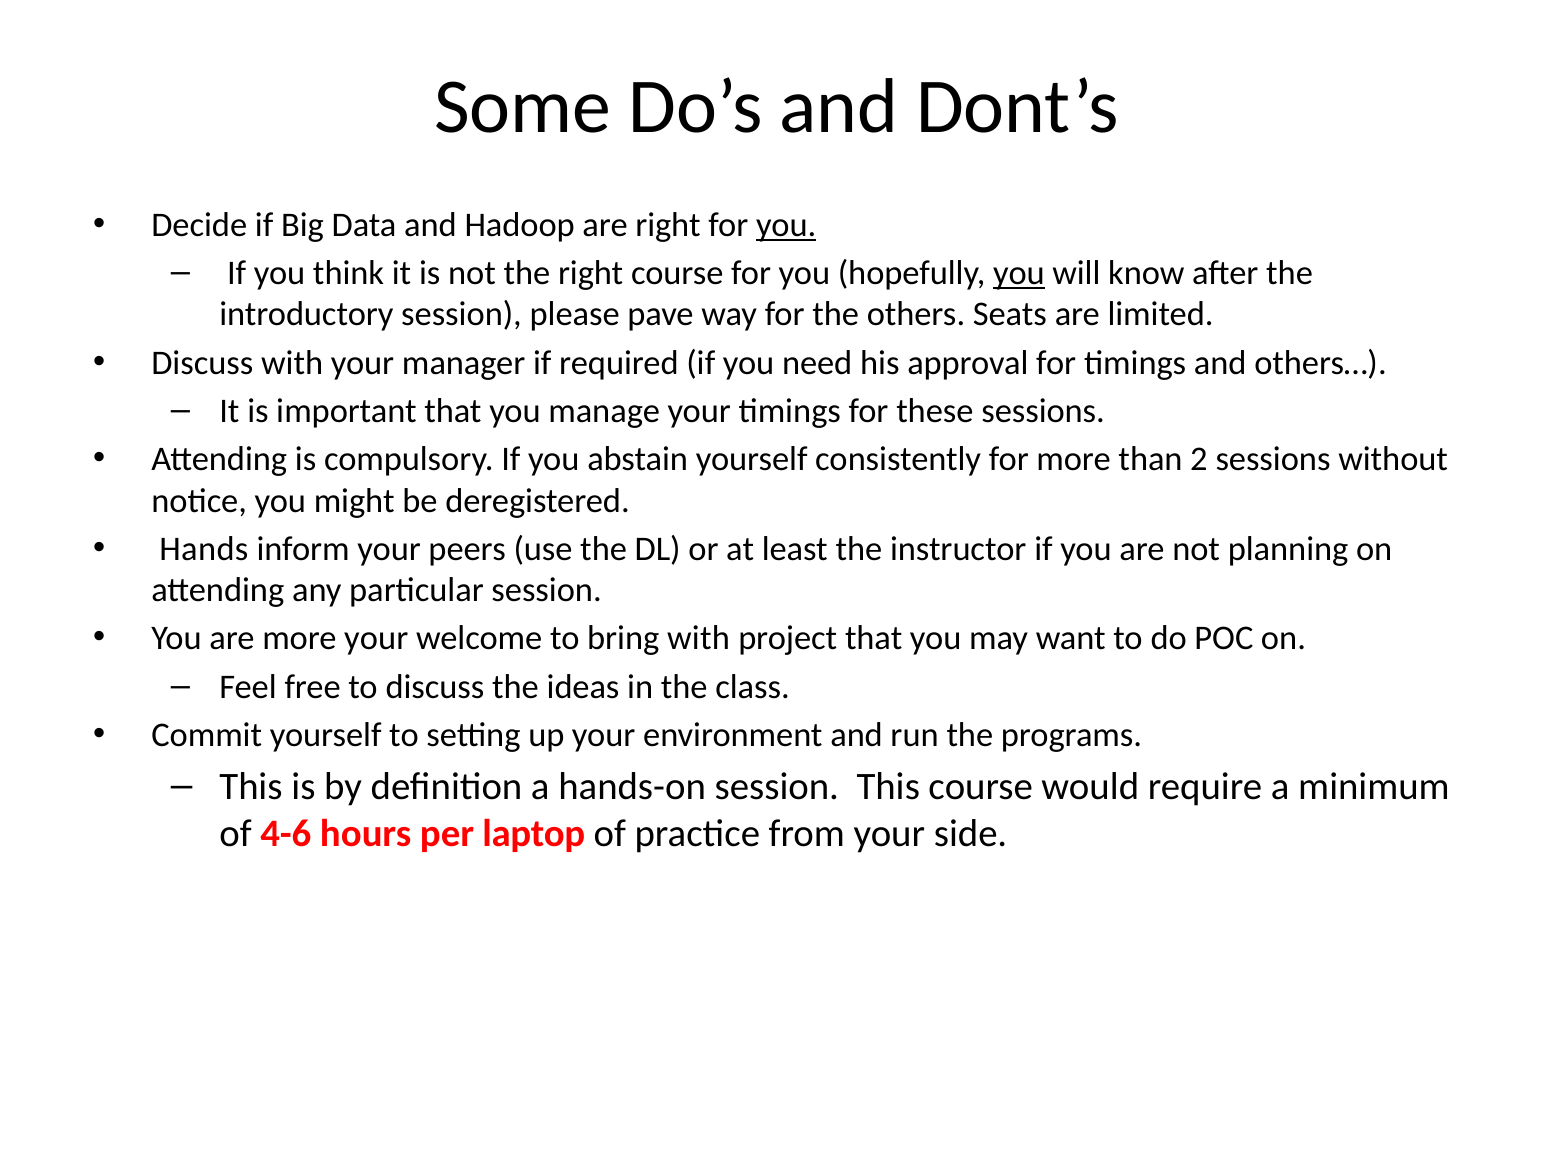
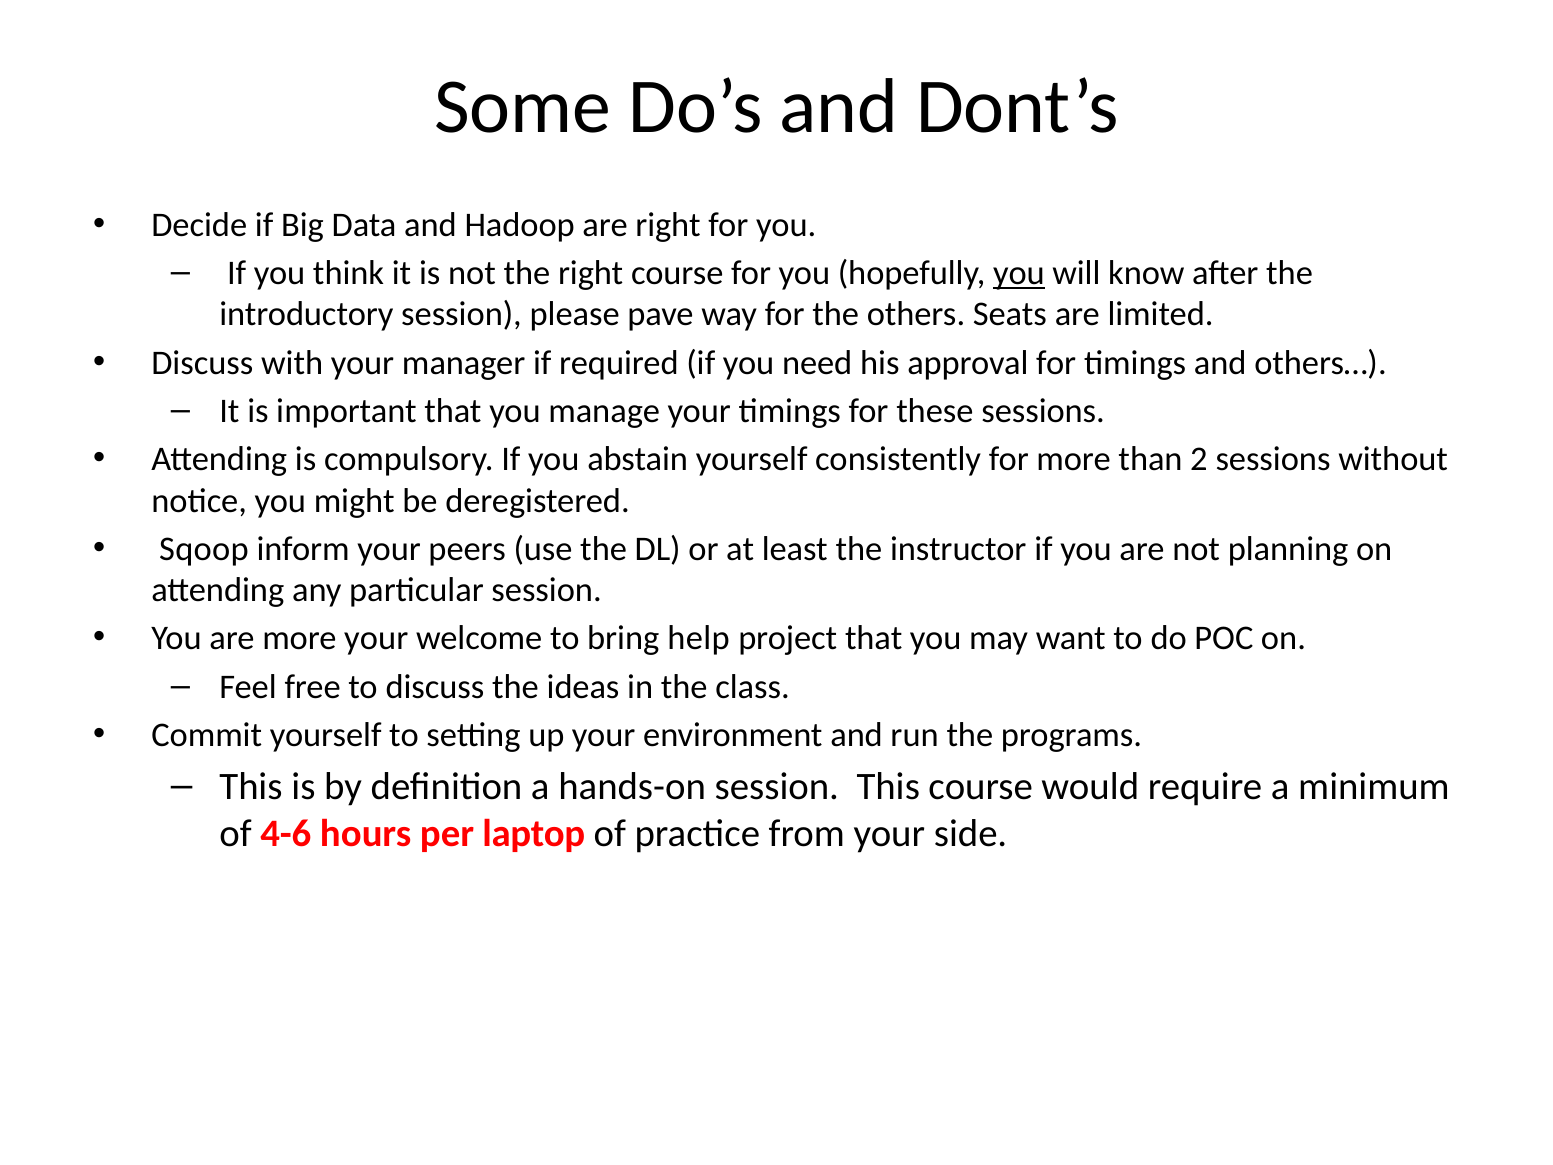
you underline: present -> none (786, 225)
Hands: Hands -> Sqoop (204, 549)
bring with: with -> help (699, 638)
